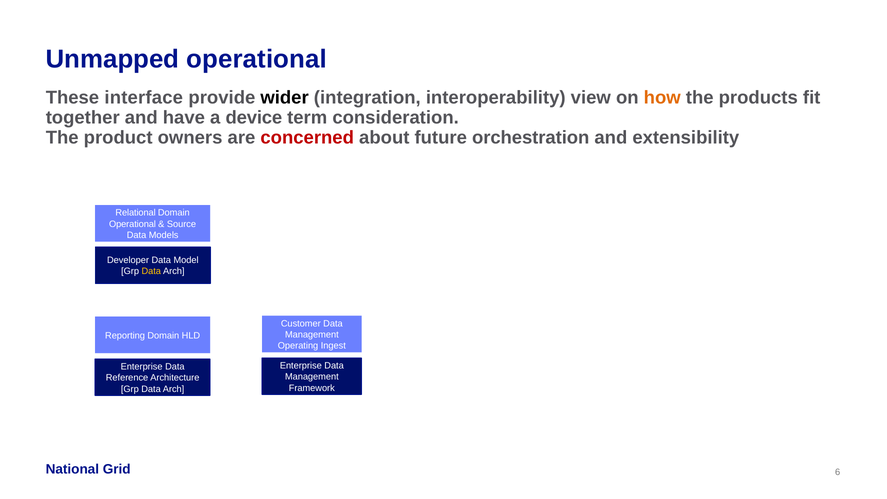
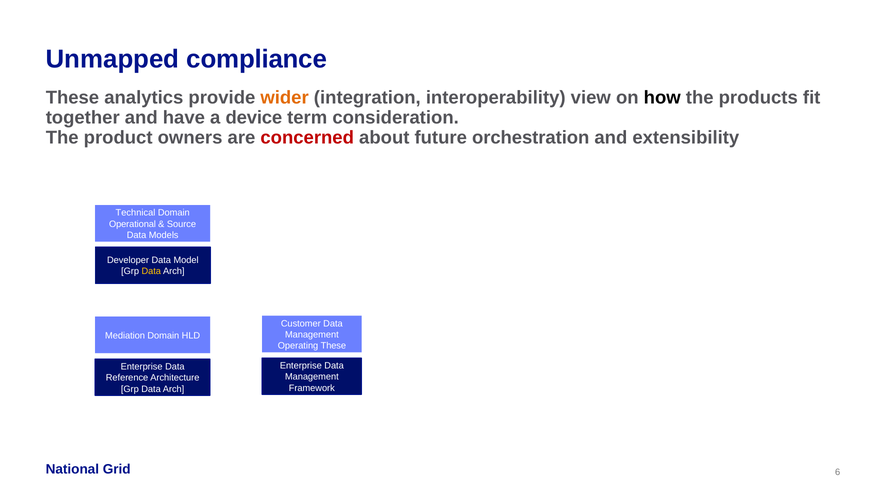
Unmapped operational: operational -> compliance (257, 59)
interface: interface -> analytics (144, 98)
wider colour: black -> orange (285, 98)
how colour: orange -> black (662, 98)
Relational: Relational -> Technical (135, 213)
Reporting: Reporting -> Mediation (125, 336)
Operating Ingest: Ingest -> These (333, 346)
